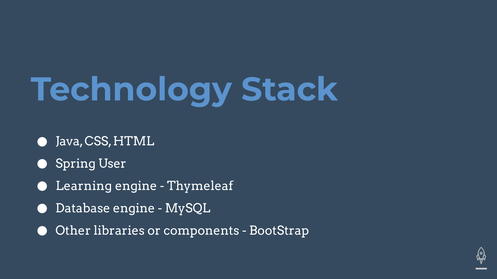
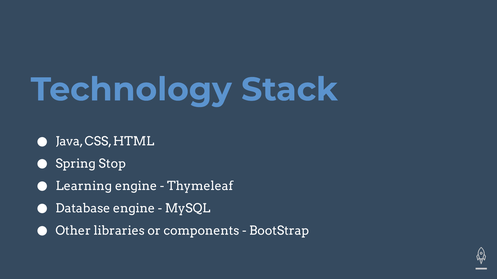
User: User -> Stop (112, 164)
